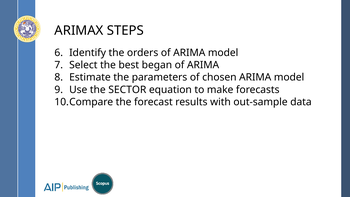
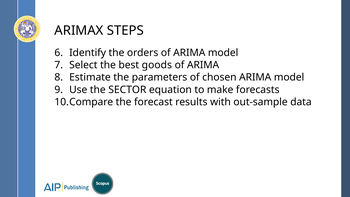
began: began -> goods (157, 65)
